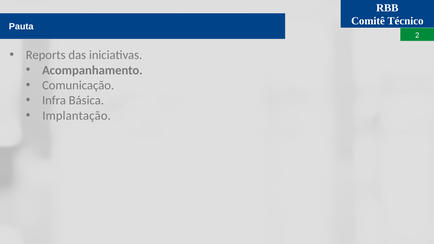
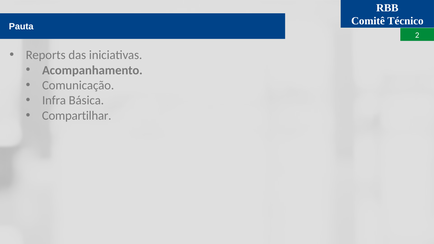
Implantação: Implantação -> Compartilhar (77, 116)
